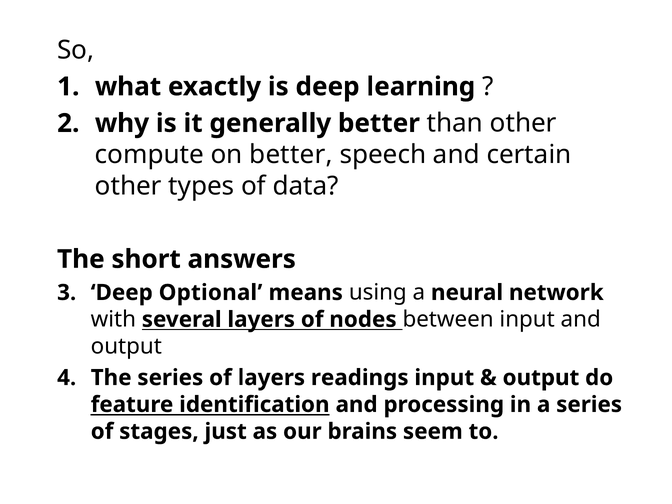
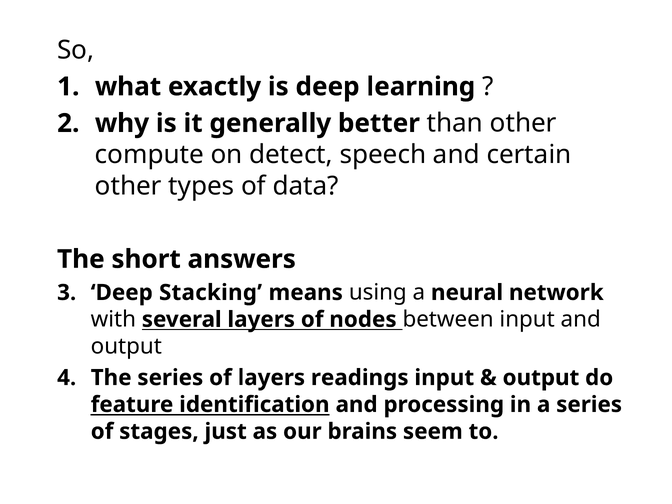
on better: better -> detect (291, 155)
Optional: Optional -> Stacking (211, 293)
